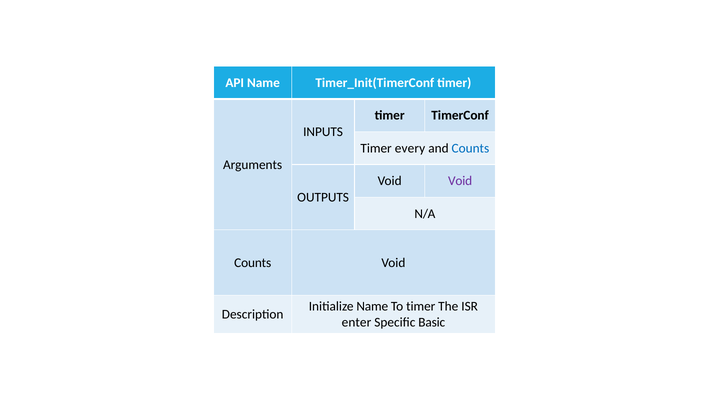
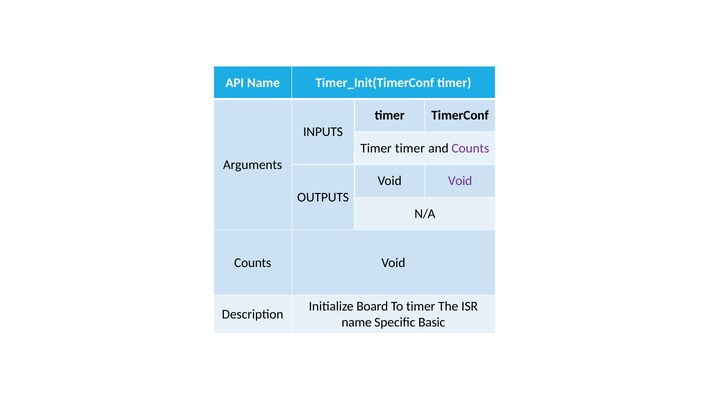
Timer every: every -> timer (410, 148)
Counts colour: blue -> purple (470, 148)
Initialize Name: Name -> Board (372, 306)
enter: enter -> name (357, 322)
